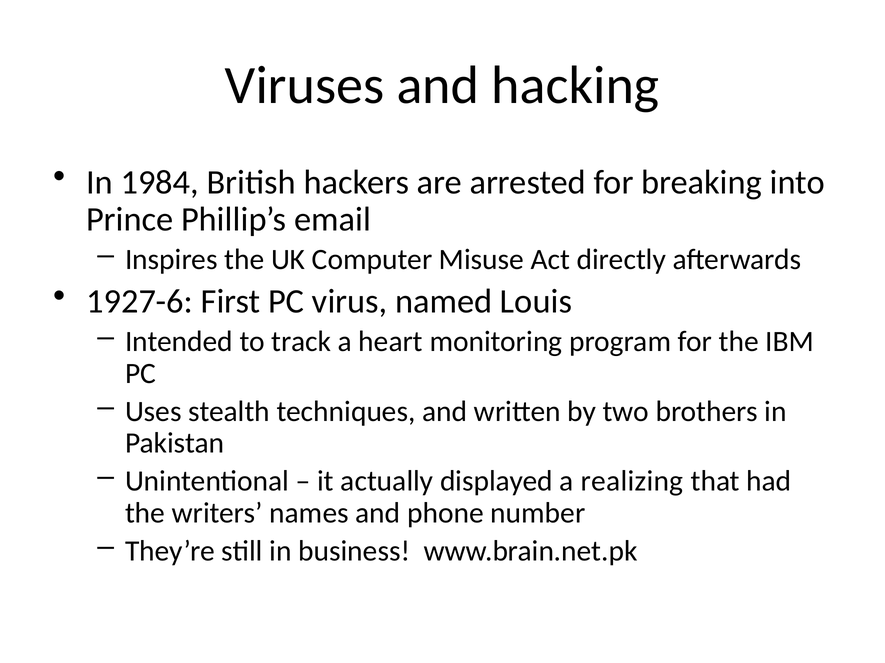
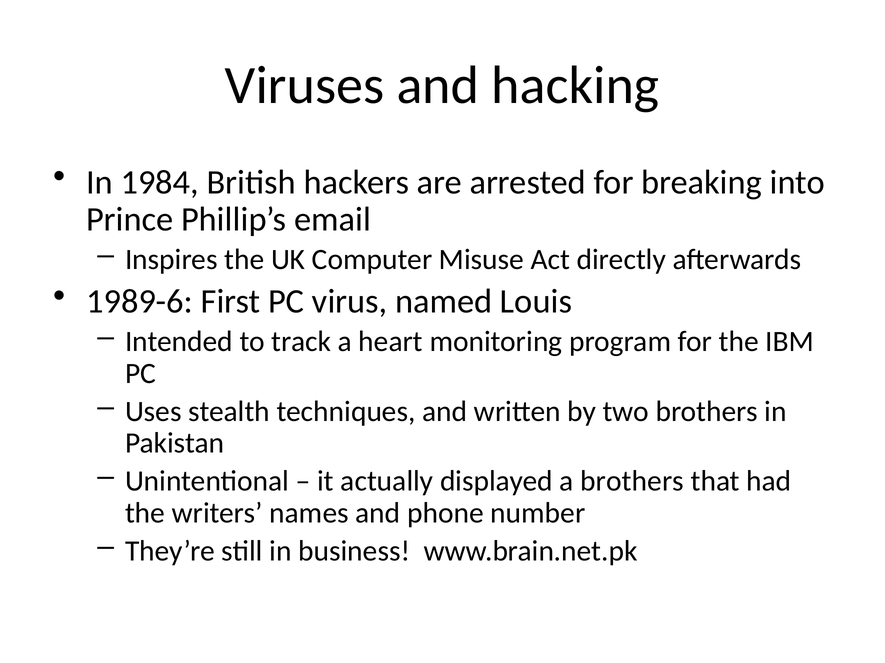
1927-6: 1927-6 -> 1989-6 (140, 302)
a realizing: realizing -> brothers (632, 482)
